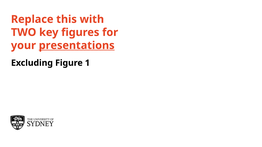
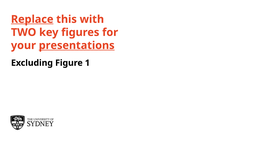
Replace underline: none -> present (32, 19)
